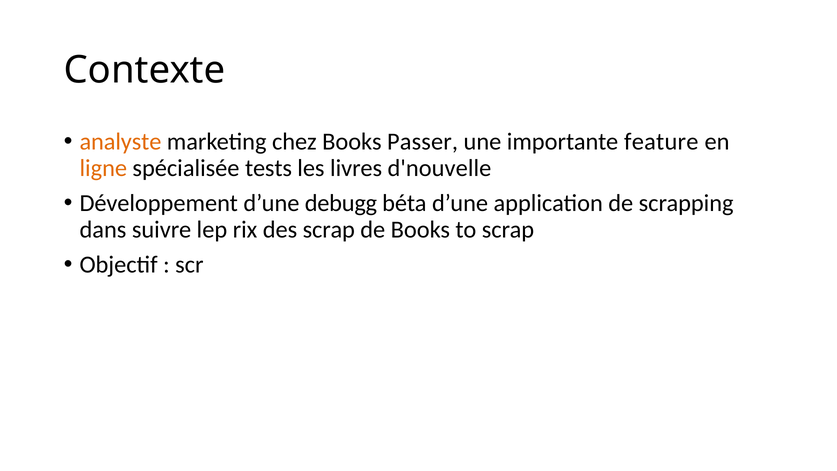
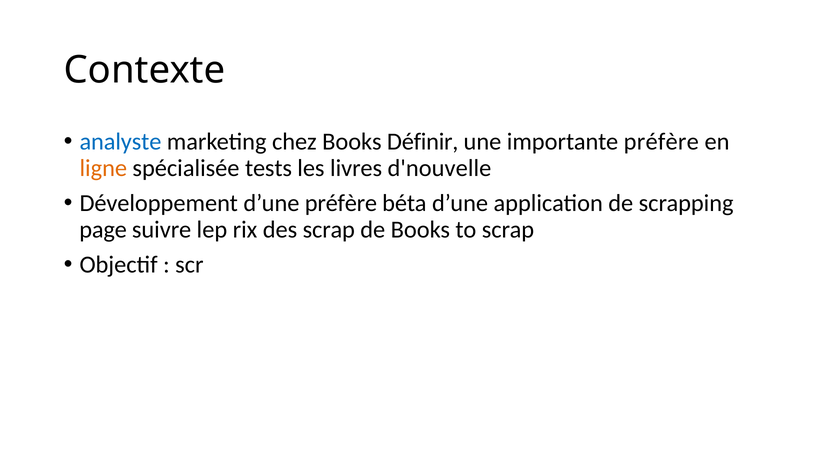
analyste colour: orange -> blue (120, 142)
Passer: Passer -> Définir (423, 142)
importante feature: feature -> préfère (661, 142)
d’une debugg: debugg -> préfère (341, 203)
dans: dans -> page (103, 229)
